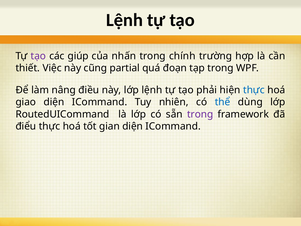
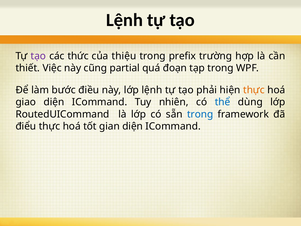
giúp: giúp -> thức (78, 56)
nhấn: nhấn -> thiệu (124, 56)
chính: chính -> prefix (182, 56)
nâng: nâng -> bước (64, 90)
thực colour: blue -> orange (254, 90)
trong colour: purple -> blue (200, 114)
